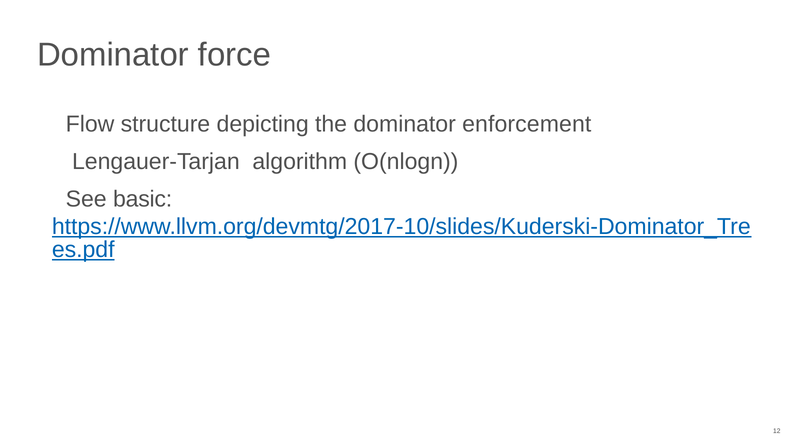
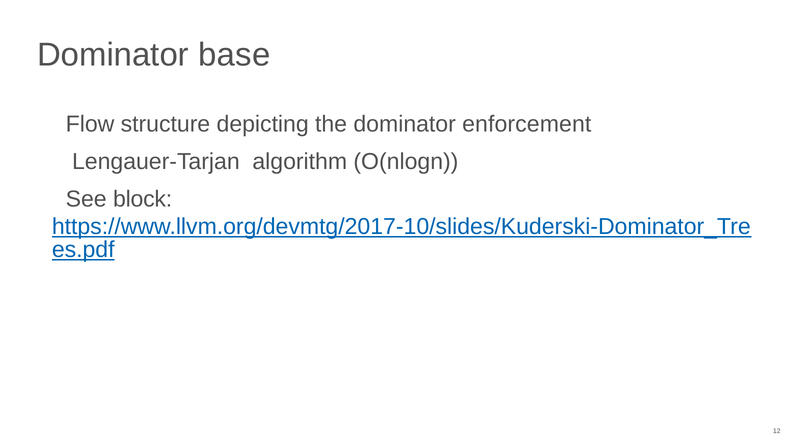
force: force -> base (234, 55)
basic: basic -> block (143, 199)
